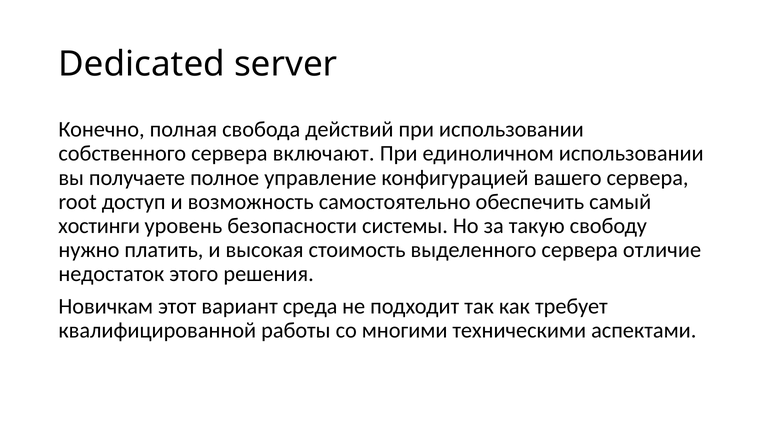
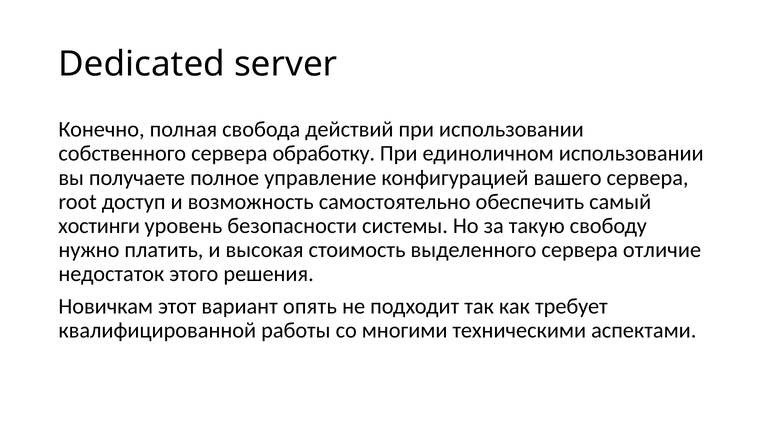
включают: включают -> обработку (324, 154)
среда: среда -> опять (310, 306)
